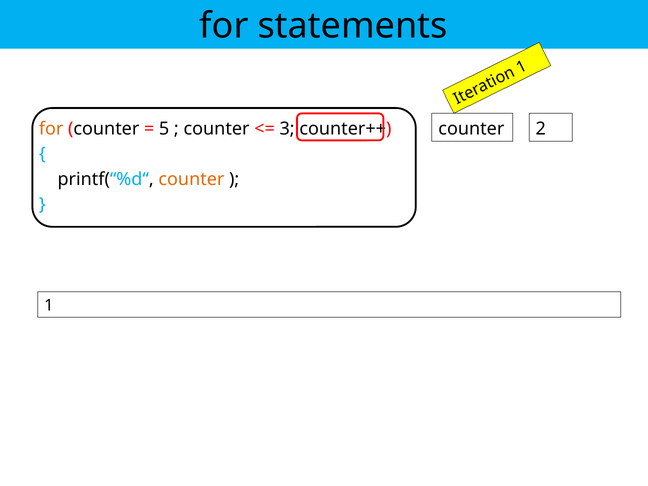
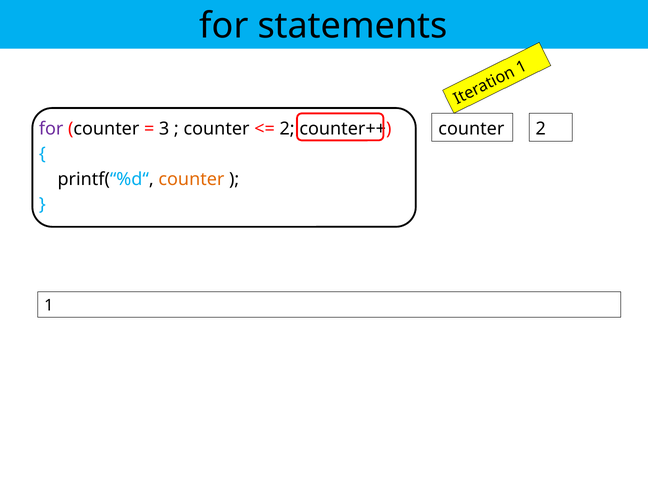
for colour: orange -> purple (51, 129)
5: 5 -> 3 (164, 129)
3: 3 -> 2 (287, 129)
